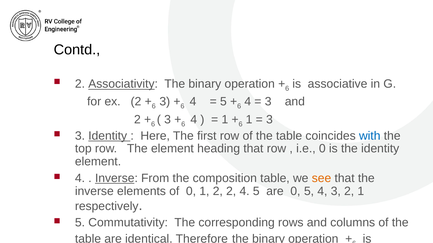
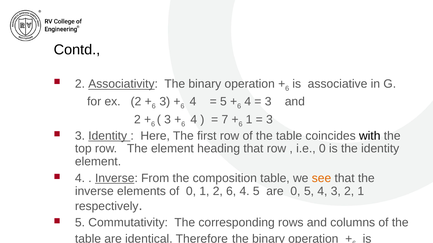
1: 1 -> 7 (225, 120)
with colour: blue -> black (370, 136)
2 2: 2 -> 6 (231, 192)
